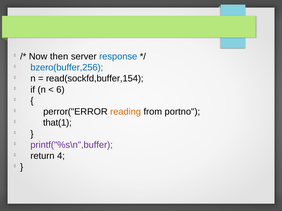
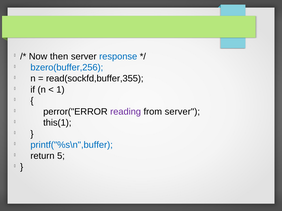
read(sockfd,buffer,154: read(sockfd,buffer,154 -> read(sockfd,buffer,355 (95, 79)
6: 6 -> 1 (60, 90)
reading colour: orange -> purple (126, 112)
from portno: portno -> server (182, 112)
that(1: that(1 -> this(1 (57, 123)
printf("%s\n",buffer colour: purple -> blue (72, 145)
4: 4 -> 5 (61, 156)
